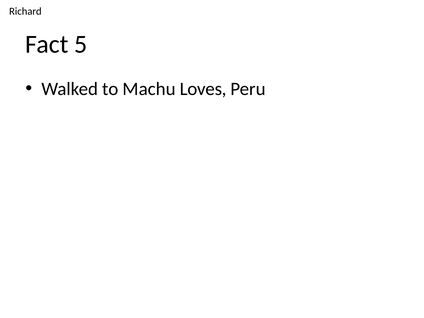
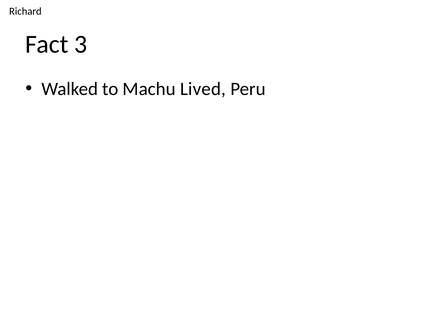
5: 5 -> 3 (81, 44)
Loves: Loves -> Lived (203, 89)
